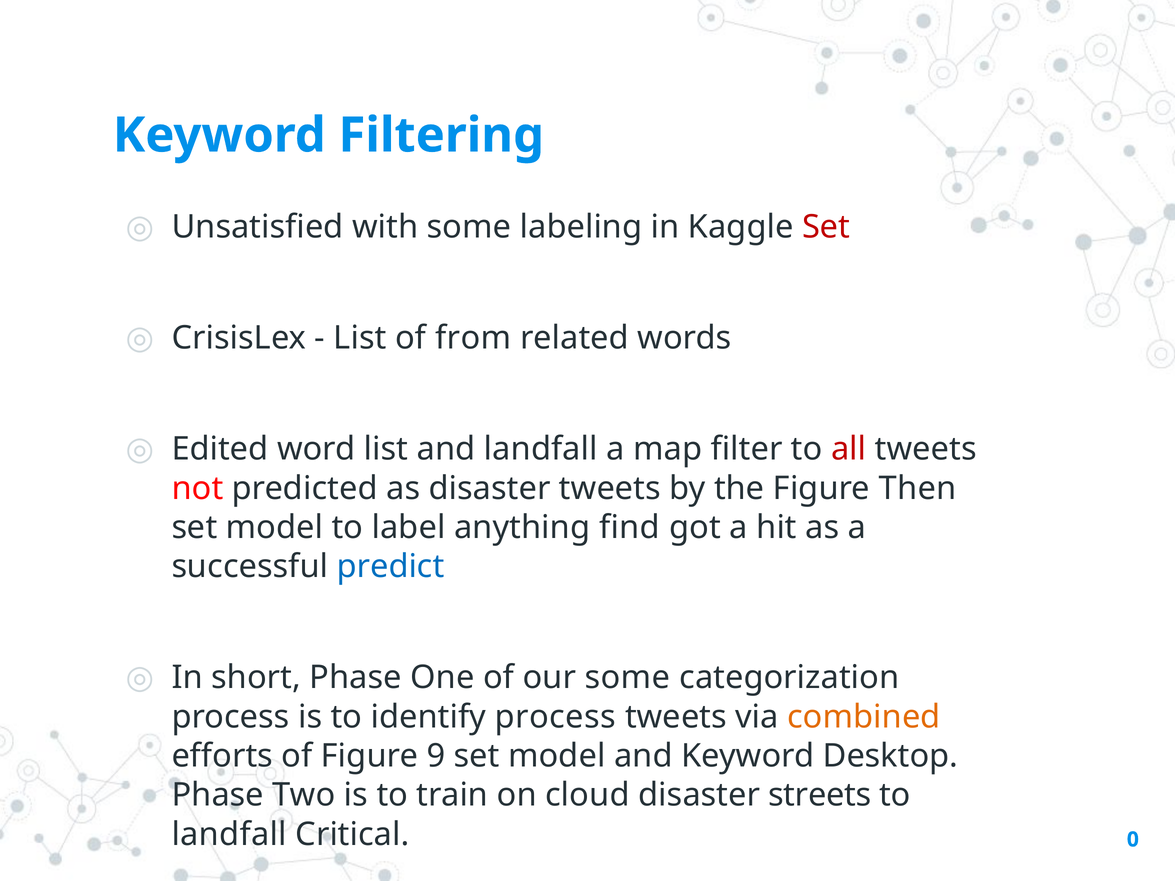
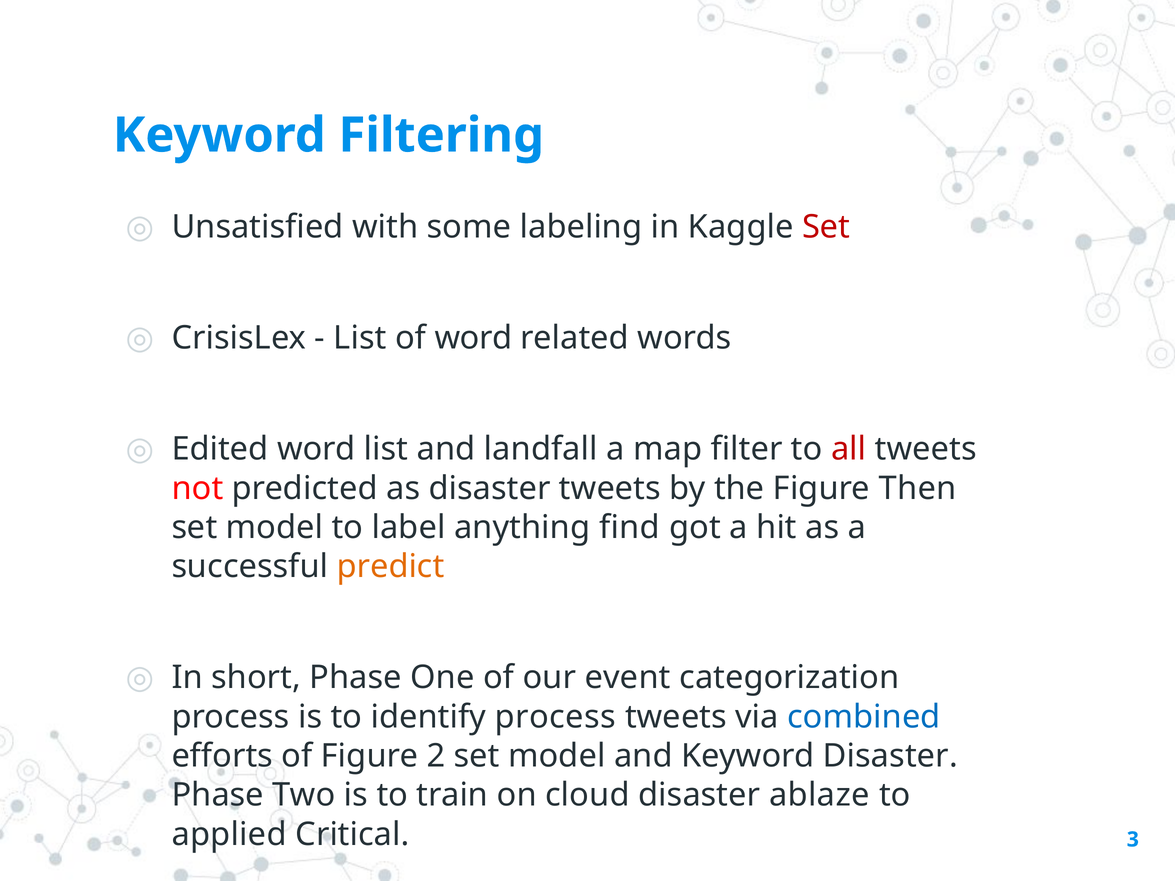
of from: from -> word (474, 338)
predict colour: blue -> orange (391, 567)
our some: some -> event (628, 678)
combined colour: orange -> blue (864, 717)
9: 9 -> 2 (436, 756)
Keyword Desktop: Desktop -> Disaster (890, 756)
streets: streets -> ablaze (819, 795)
landfall: landfall -> applied (229, 835)
0: 0 -> 3 (1133, 840)
